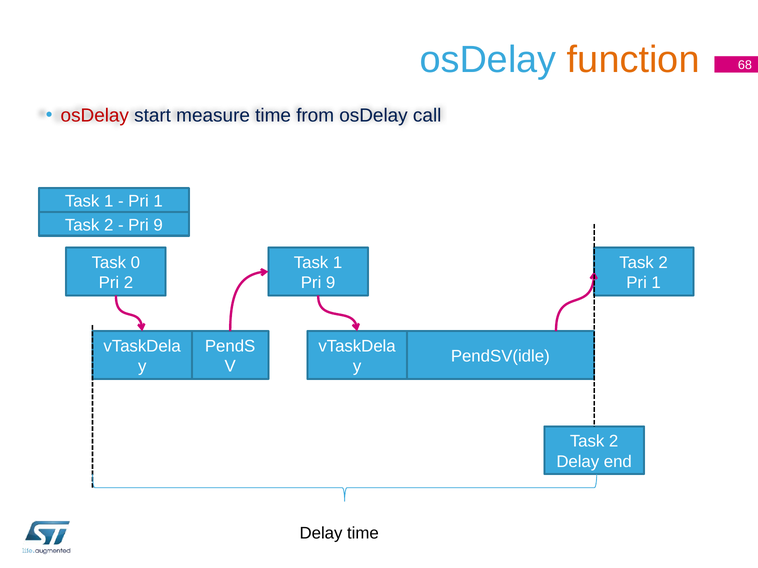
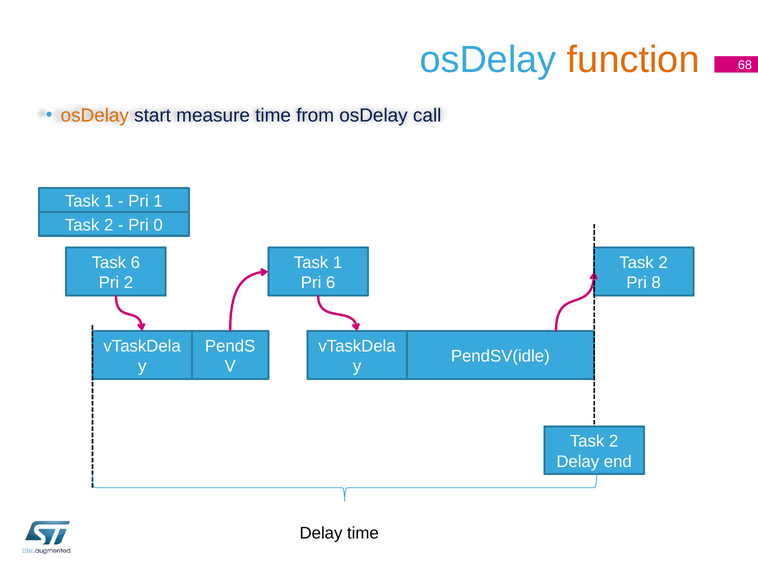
osDelay colour: red -> orange (95, 116)
9: 9 -> 0 (158, 225)
Task 0: 0 -> 6 (135, 263)
9: 9 -> 6 (331, 283)
1: 1 -> 8 (656, 283)
